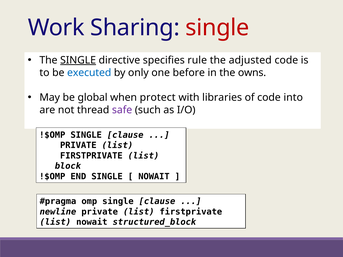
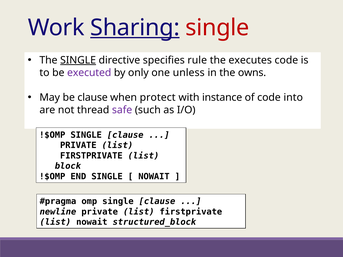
Sharing underline: none -> present (135, 28)
adjusted: adjusted -> executes (250, 60)
executed colour: blue -> purple (89, 73)
before: before -> unless (189, 73)
be global: global -> clause (93, 98)
libraries: libraries -> instance (222, 98)
